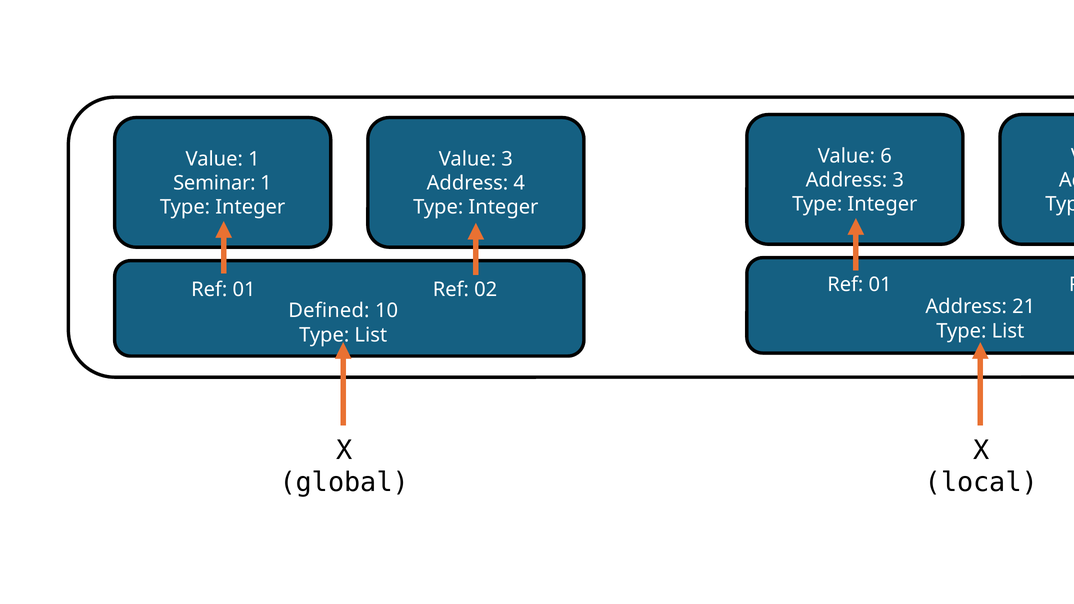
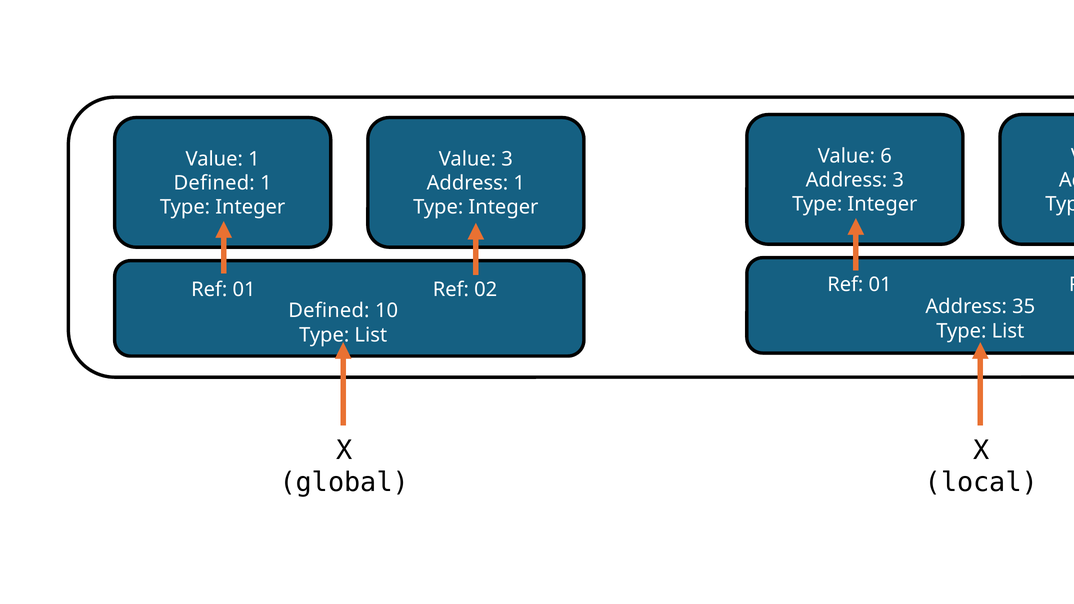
Seminar: Seminar -> Defined (214, 183)
4: 4 -> 1 (519, 183)
21: 21 -> 35 (1024, 307)
